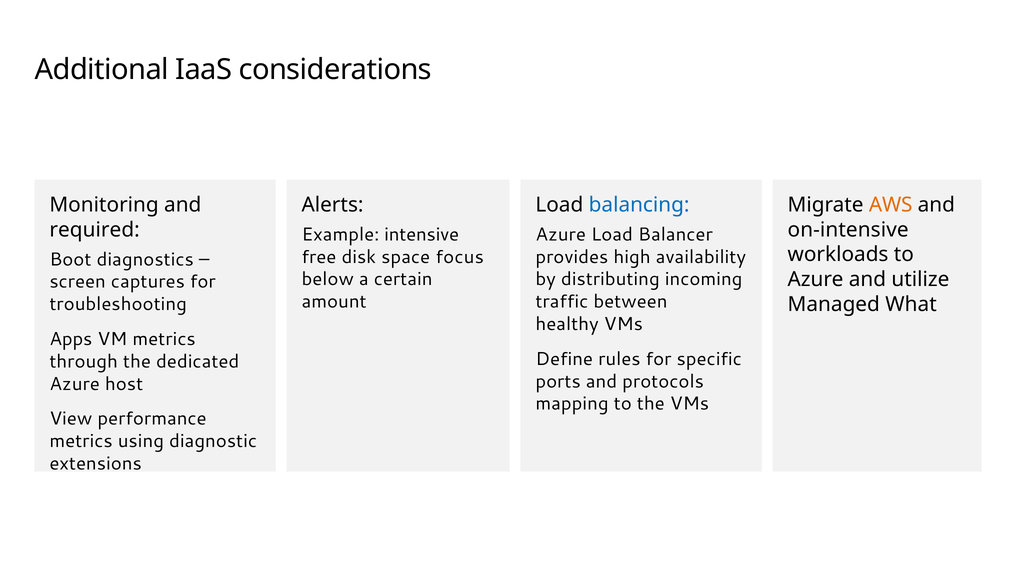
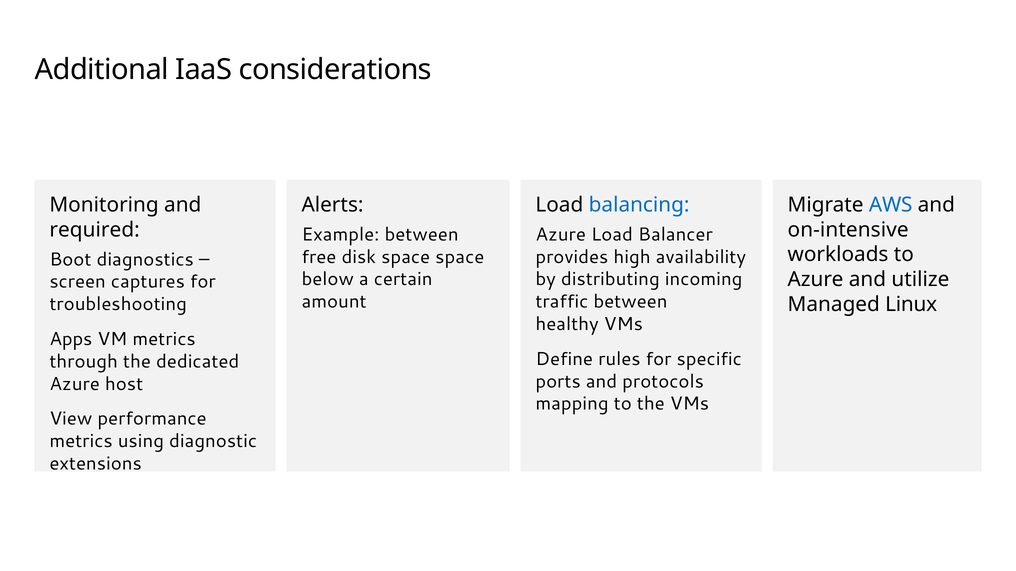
AWS colour: orange -> blue (891, 205)
Example intensive: intensive -> between (422, 235)
space focus: focus -> space (460, 257)
What: What -> Linux (911, 305)
